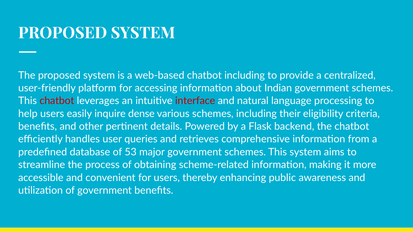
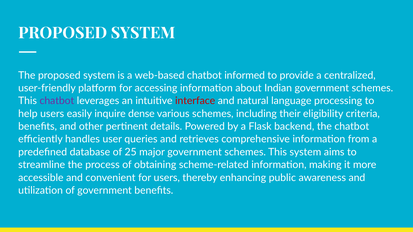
chatbot including: including -> informed (245, 75)
chatbot colour: red -> purple (57, 101)
53: 53 -> 25 (131, 152)
